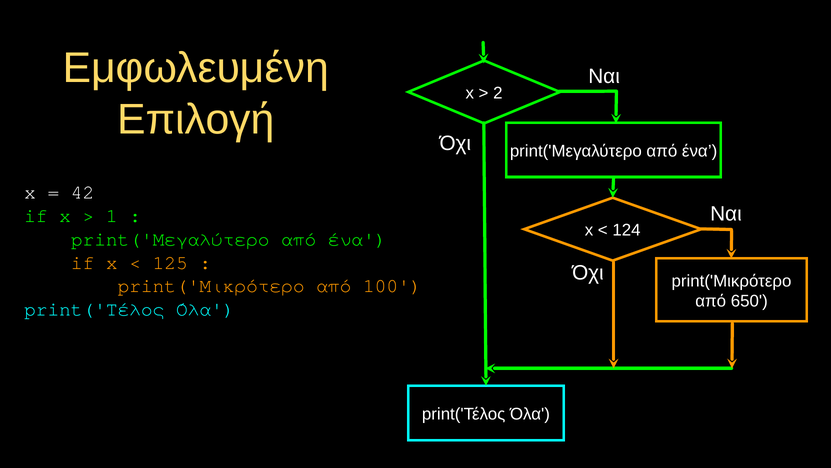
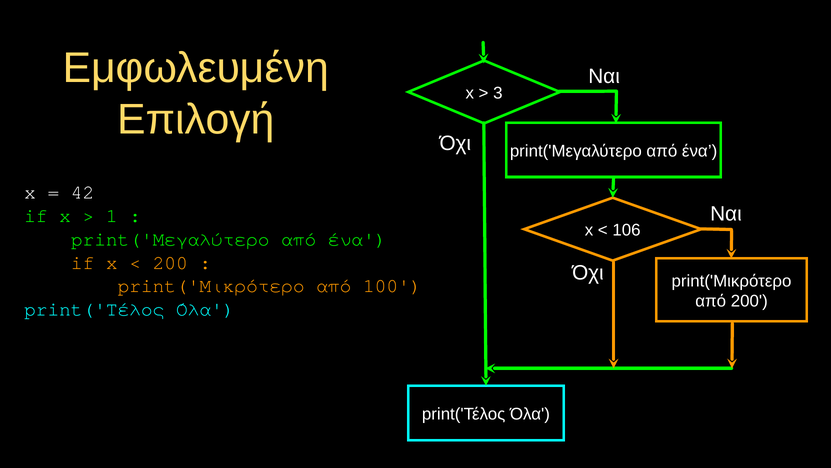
2: 2 -> 3 (498, 93)
124: 124 -> 106 (626, 230)
125: 125 -> 200 (170, 262)
από 650: 650 -> 200 (749, 301)
